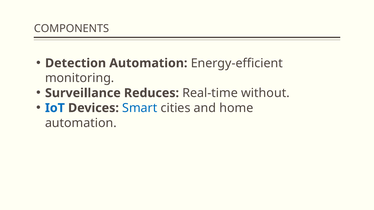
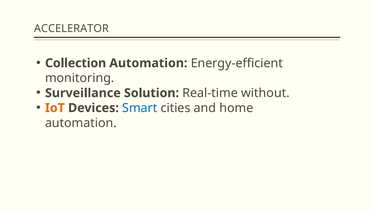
COMPONENTS: COMPONENTS -> ACCELERATOR (71, 29)
Detection: Detection -> Collection (76, 63)
Reduces: Reduces -> Solution (151, 93)
IoT colour: blue -> orange (55, 108)
